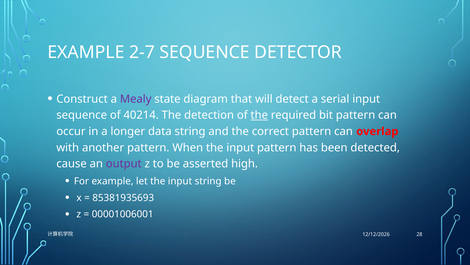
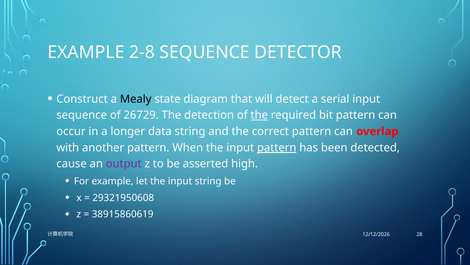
2-7: 2-7 -> 2-8 (142, 52)
Mealy colour: purple -> black (136, 99)
40214: 40214 -> 26729 (141, 115)
pattern underline: none -> present (277, 147)
85381935693: 85381935693 -> 29321950608 (123, 197)
00001006001: 00001006001 -> 38915860619 (123, 214)
